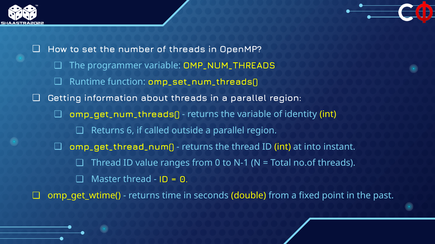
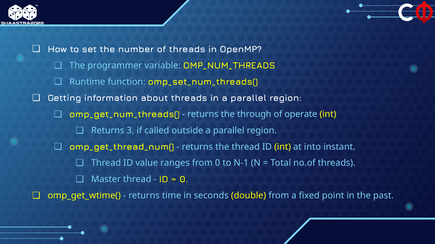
the variable: variable -> through (254, 115)
identity: identity -> operate (301, 115)
6: 6 -> 3 (130, 131)
